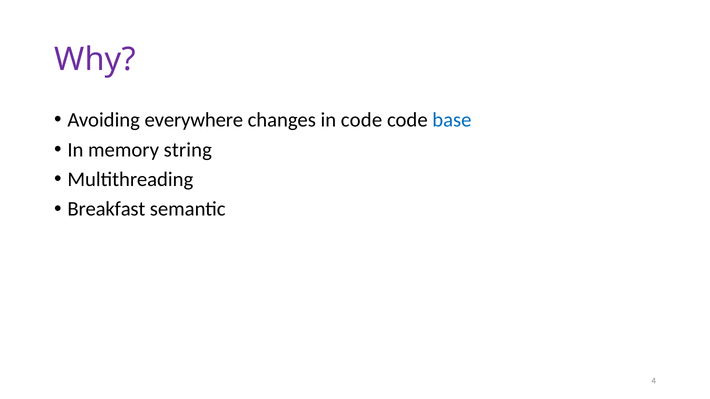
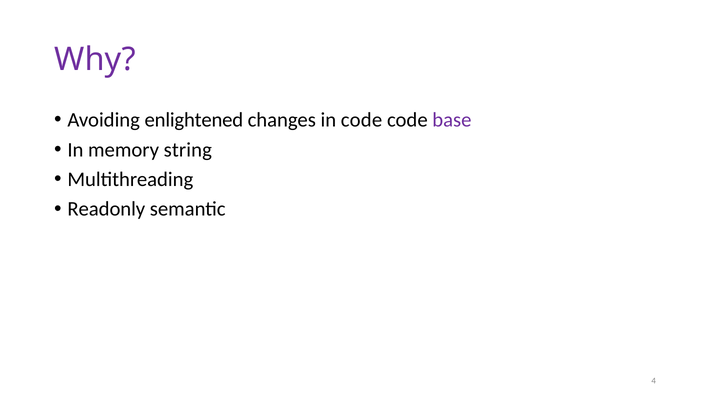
everywhere: everywhere -> enlightened (194, 120)
base colour: blue -> purple (452, 120)
Breakfast: Breakfast -> Readonly (106, 209)
